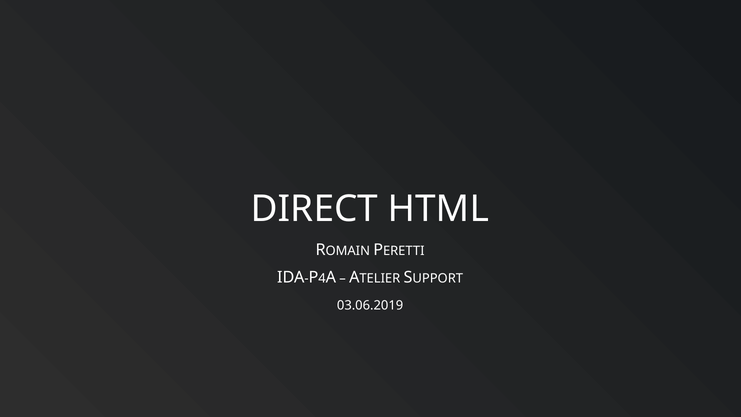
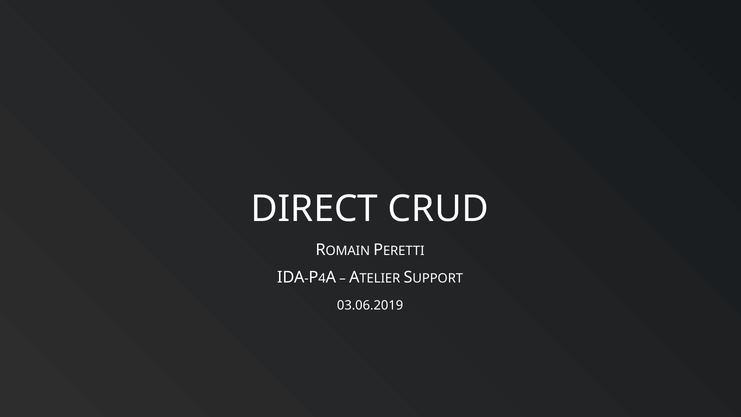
HTML: HTML -> CRUD (438, 209)
